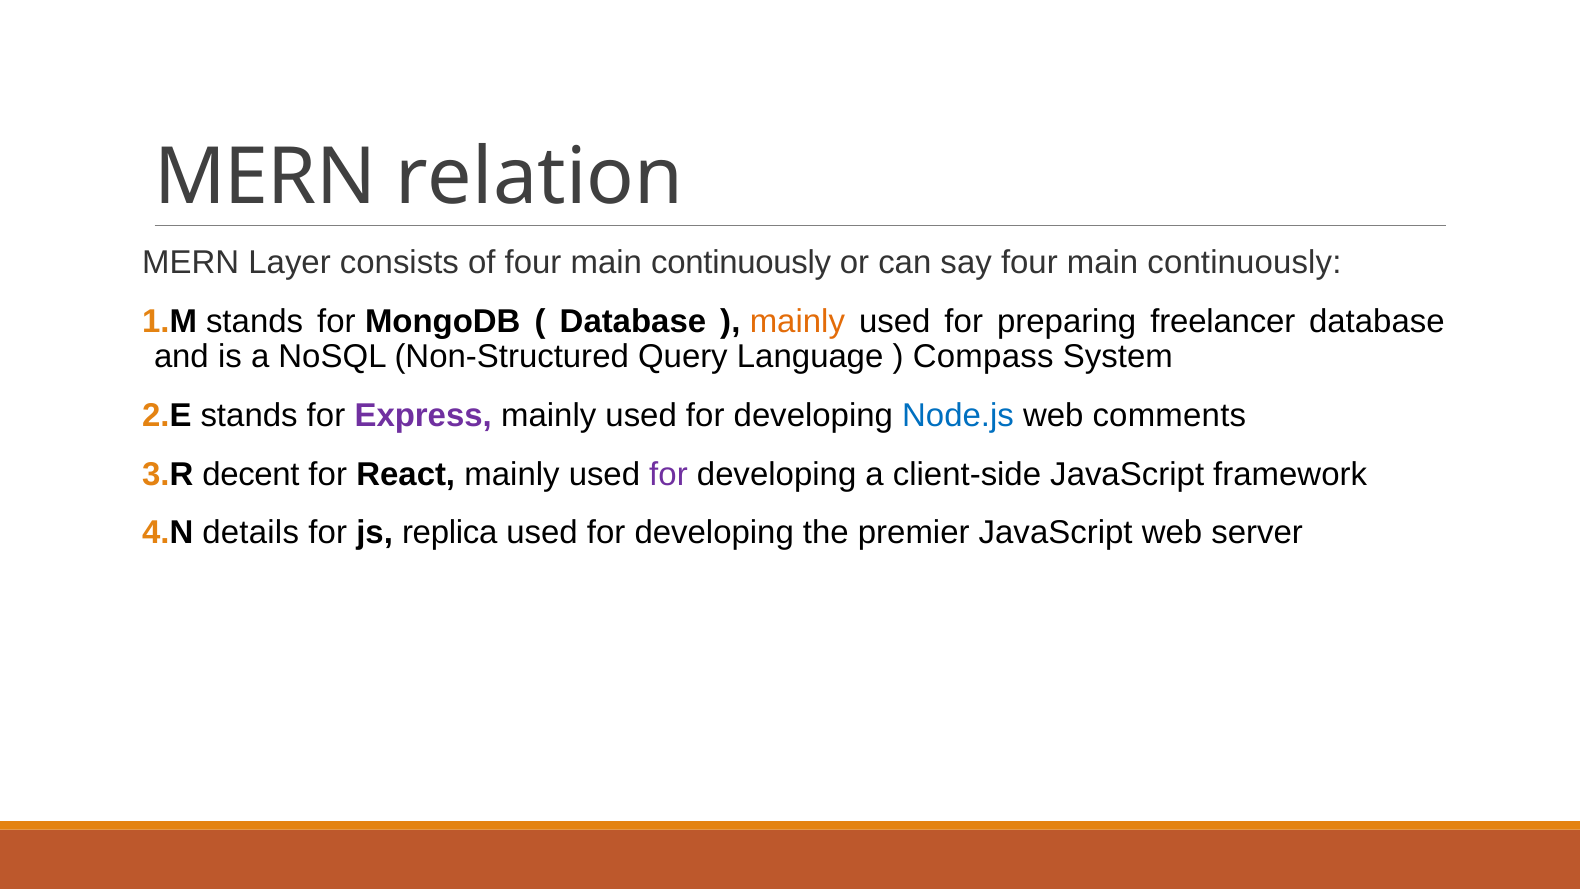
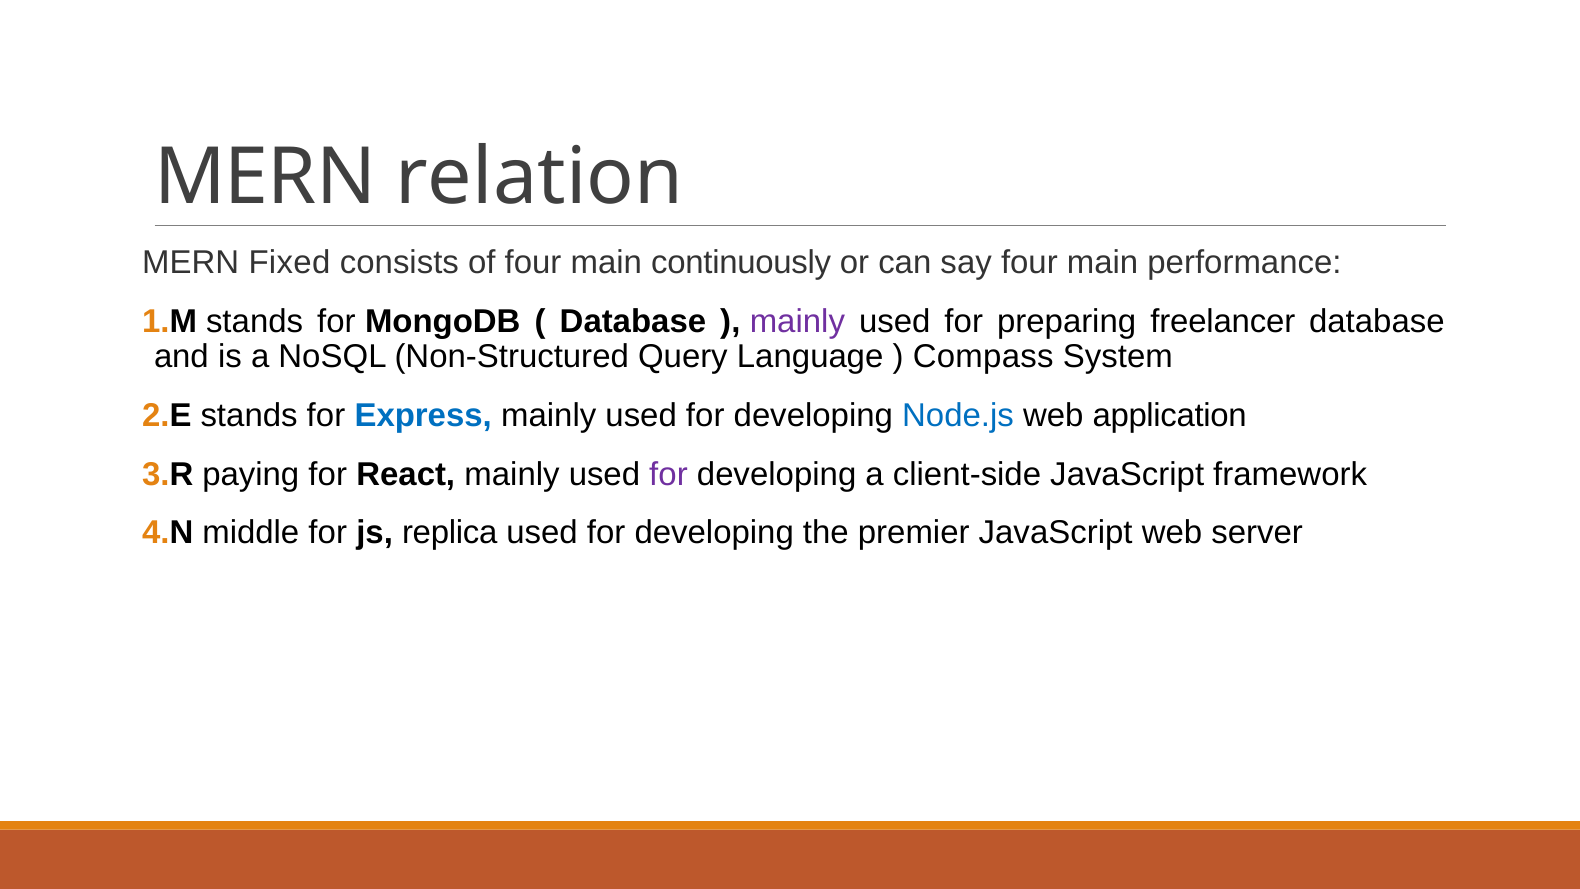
Layer: Layer -> Fixed (289, 263)
say four main continuously: continuously -> performance (1245, 263)
mainly colour: orange -> purple (797, 321)
Express colour: purple -> blue (423, 416)
comments: comments -> application (1170, 416)
decent: decent -> paying (251, 474)
details: details -> middle (251, 533)
